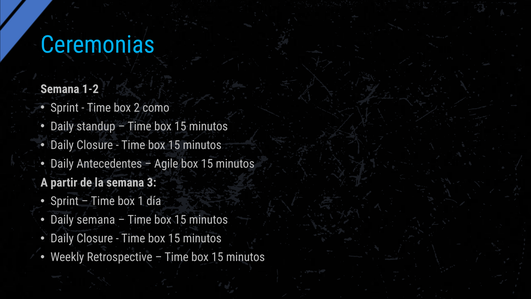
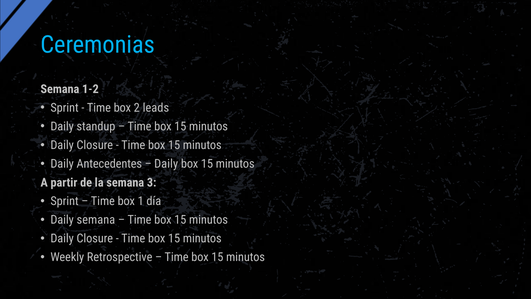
como: como -> leads (156, 108)
Agile: Agile -> Daily (166, 164)
